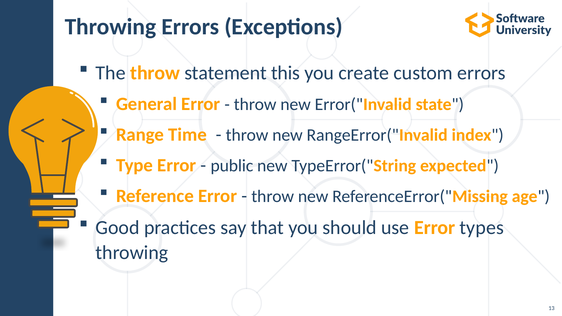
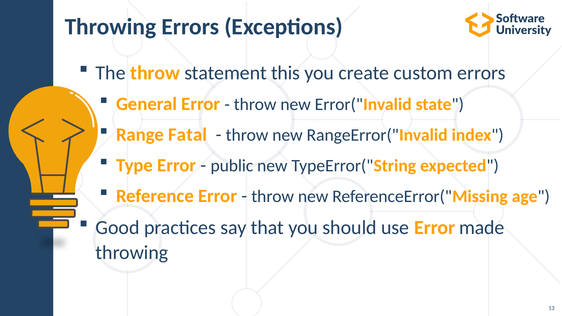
Time: Time -> Fatal (188, 135)
types: types -> made (482, 228)
